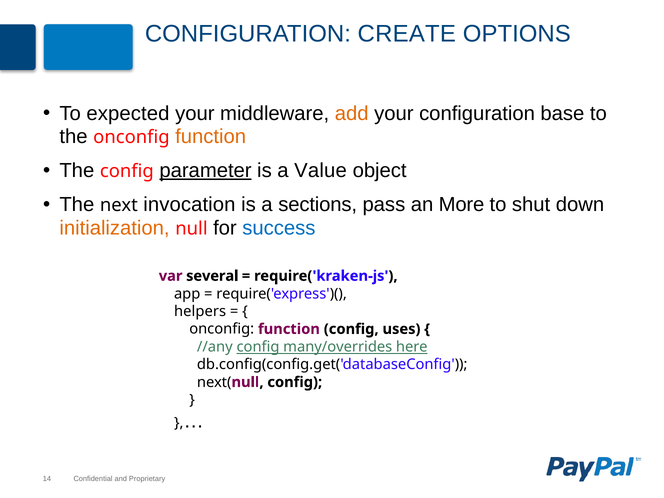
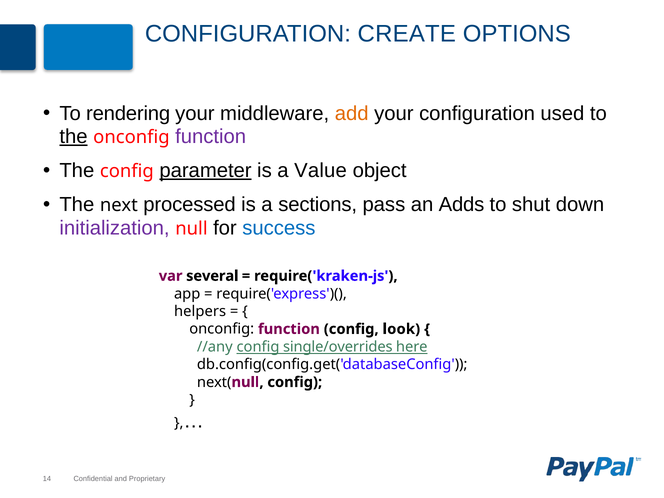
expected: expected -> rendering (128, 113)
base: base -> used (562, 113)
the underline: none -> present (74, 136)
function colour: orange -> purple (211, 136)
invocation: invocation -> processed (190, 205)
More: More -> Adds (462, 205)
initialization colour: orange -> purple (115, 228)
uses: uses -> look (401, 329)
many/overrides: many/overrides -> single/overrides (338, 347)
